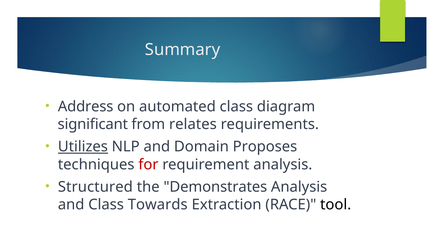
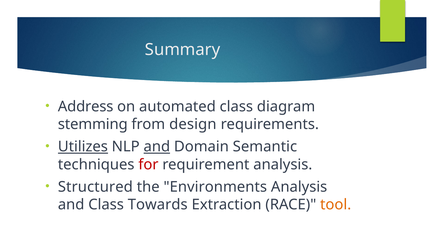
significant: significant -> stemming (93, 124)
relates: relates -> design (193, 124)
and underline: none -> present (157, 147)
Proposes: Proposes -> Semantic (265, 147)
Demonstrates: Demonstrates -> Environments (215, 187)
tool colour: black -> orange (336, 204)
